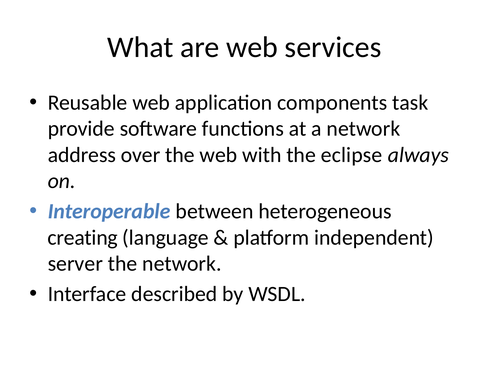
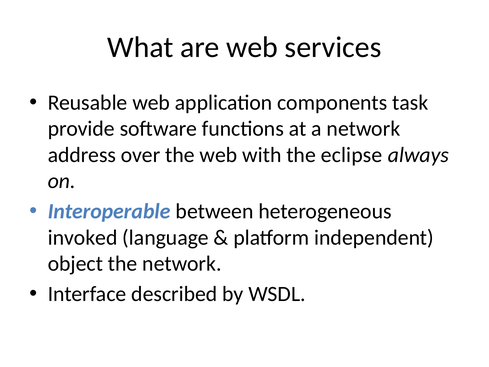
creating: creating -> invoked (83, 237)
server: server -> object (75, 263)
